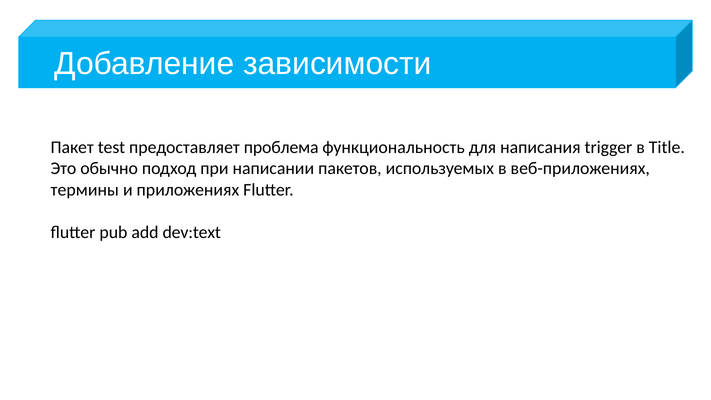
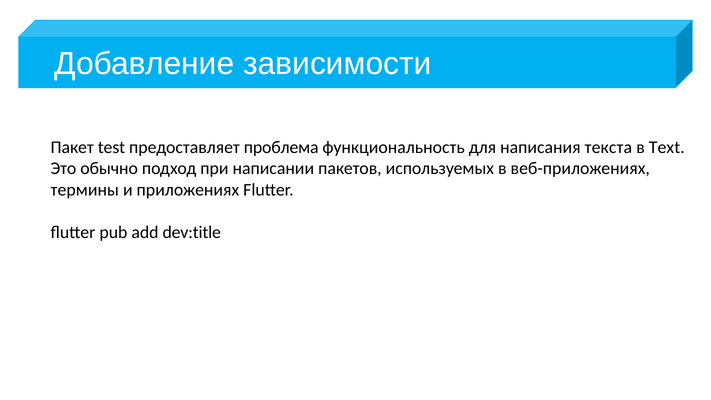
trigger: trigger -> текста (608, 147)
Title: Title -> Text (667, 147)
dev:text: dev:text -> dev:title (192, 232)
